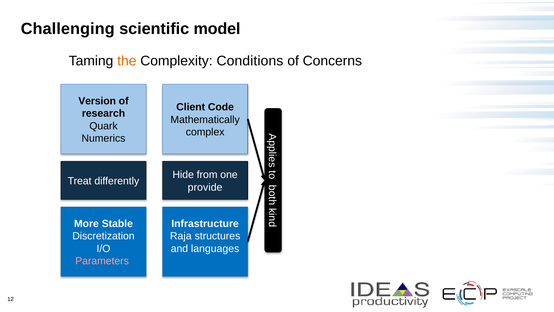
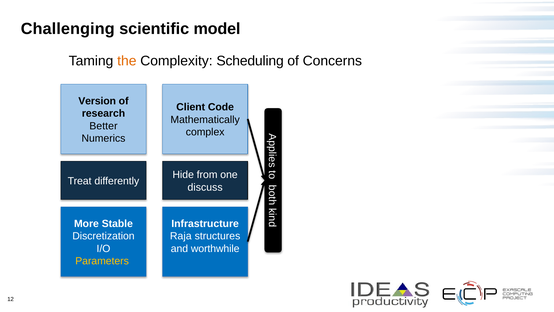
Conditions: Conditions -> Scheduling (250, 61)
Quark: Quark -> Better (103, 126)
provide: provide -> discuss (205, 187)
languages: languages -> worthwhile (215, 248)
Parameters colour: pink -> yellow (102, 261)
